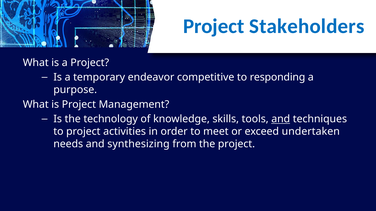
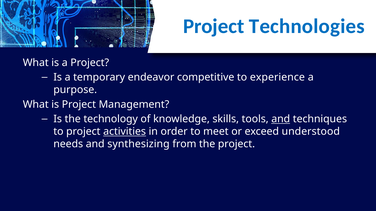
Stakeholders: Stakeholders -> Technologies (307, 26)
responding: responding -> experience (277, 77)
activities underline: none -> present (125, 132)
undertaken: undertaken -> understood (311, 132)
